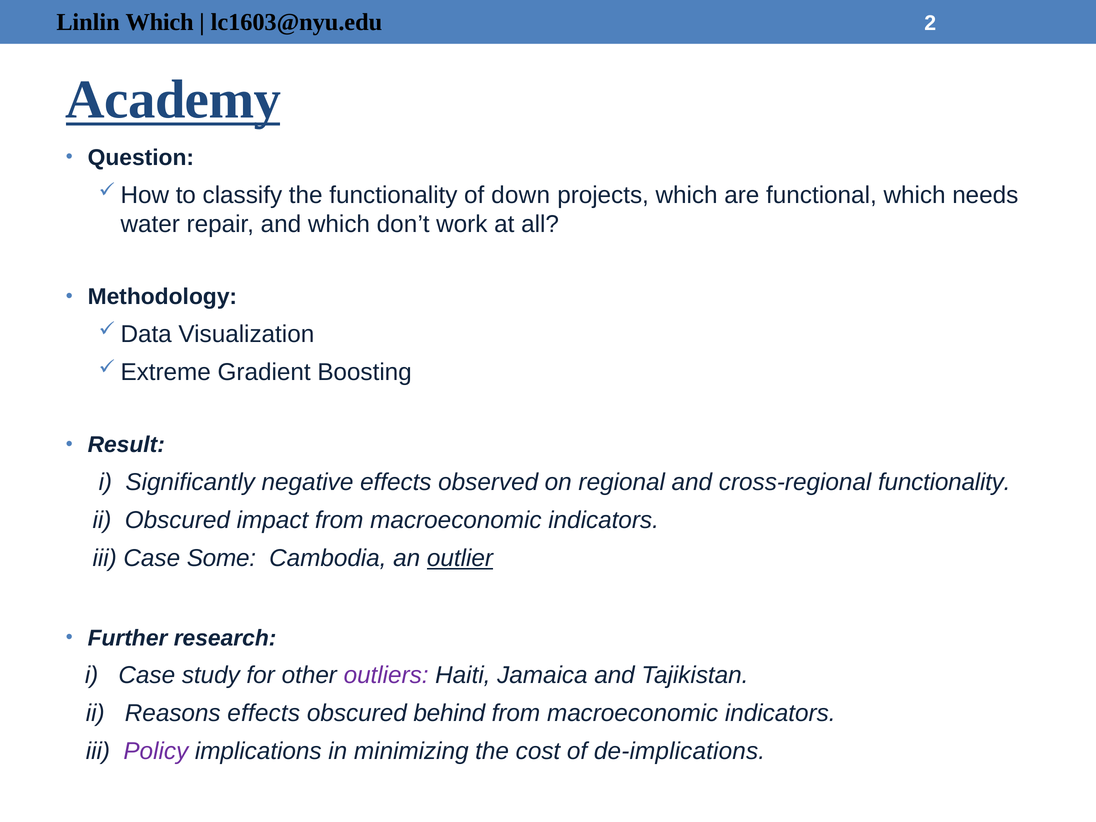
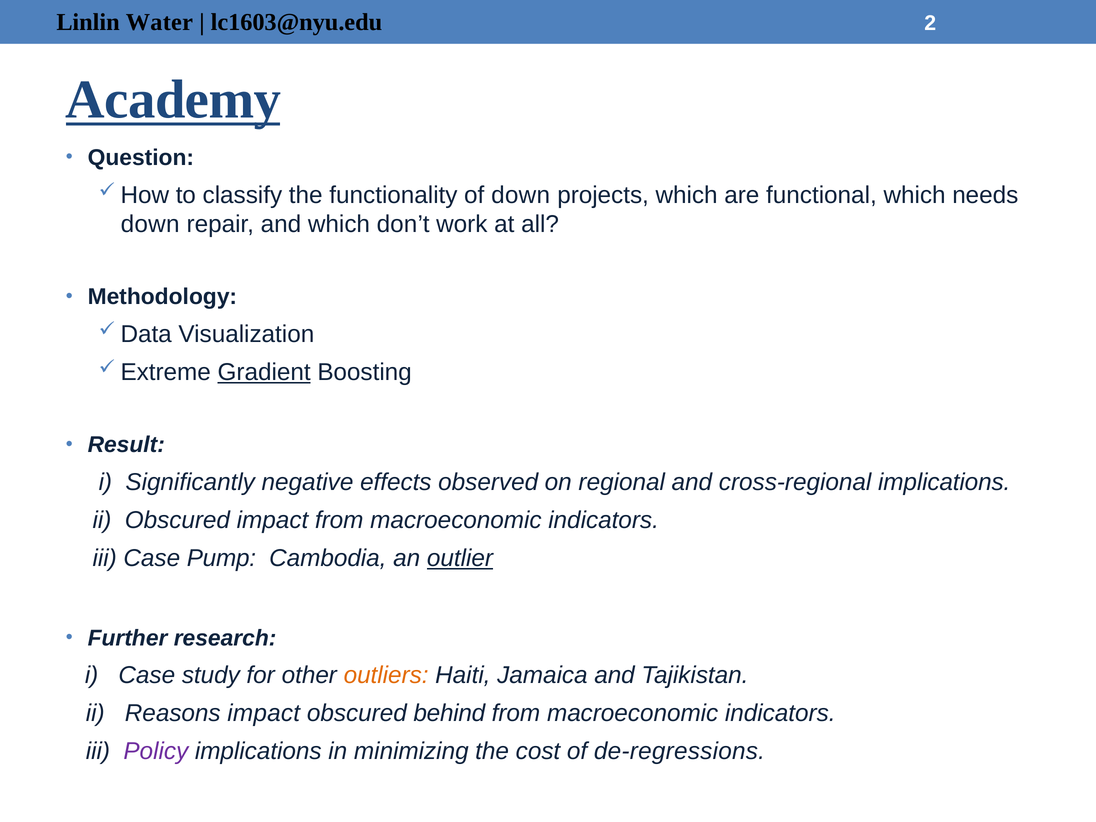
Linlin Which: Which -> Water (159, 22)
water: water -> down (150, 224)
Gradient underline: none -> present (264, 372)
cross-regional functionality: functionality -> implications (944, 482)
Some: Some -> Pump (221, 558)
outliers colour: purple -> orange (386, 675)
Reasons effects: effects -> impact (264, 713)
de-implications: de-implications -> de-regressions (679, 751)
